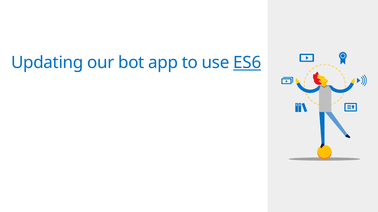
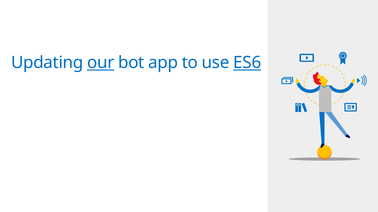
our underline: none -> present (101, 63)
